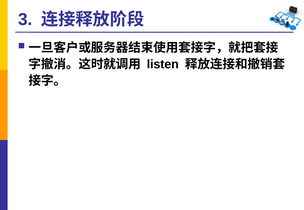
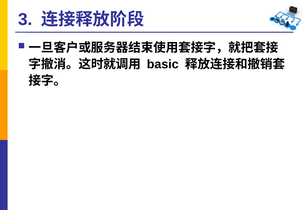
listen: listen -> basic (163, 64)
